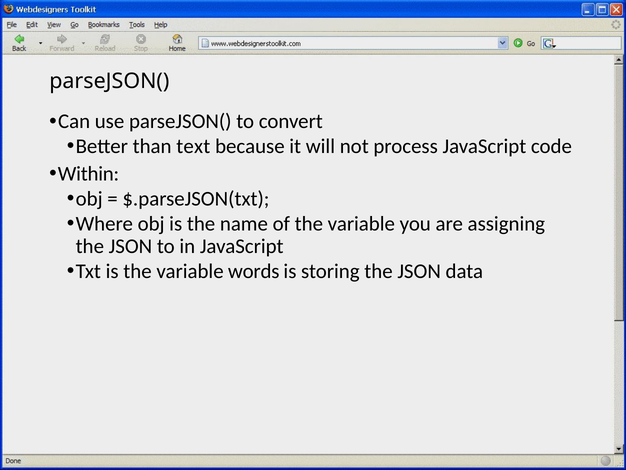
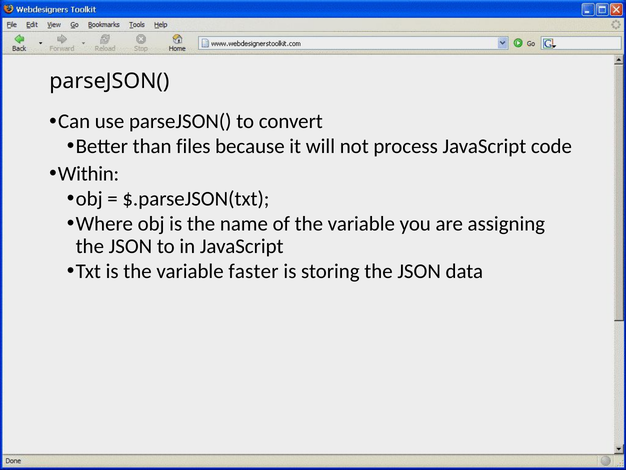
text: text -> files (193, 146)
words: words -> faster (253, 271)
